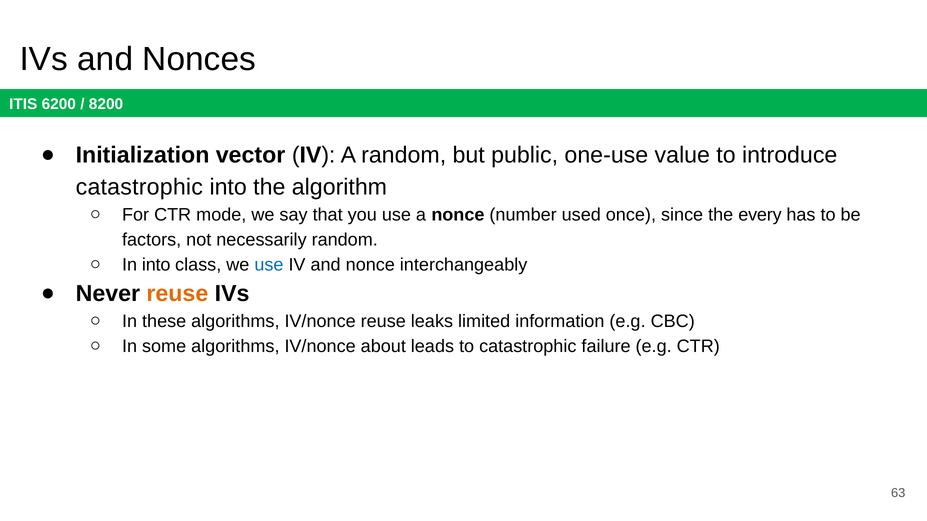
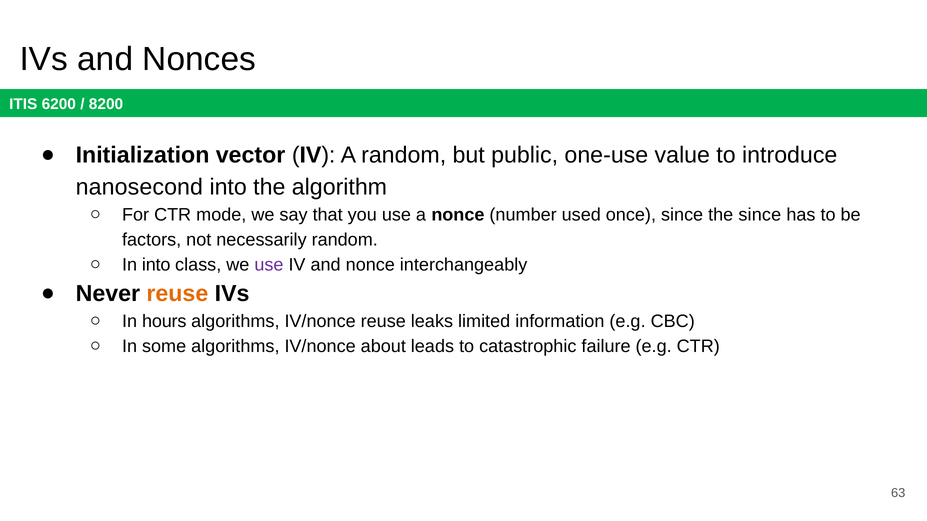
catastrophic: catastrophic -> nanosecond (139, 187)
the every: every -> since (760, 215)
use colour: blue -> purple (269, 265)
these: these -> hours (164, 322)
